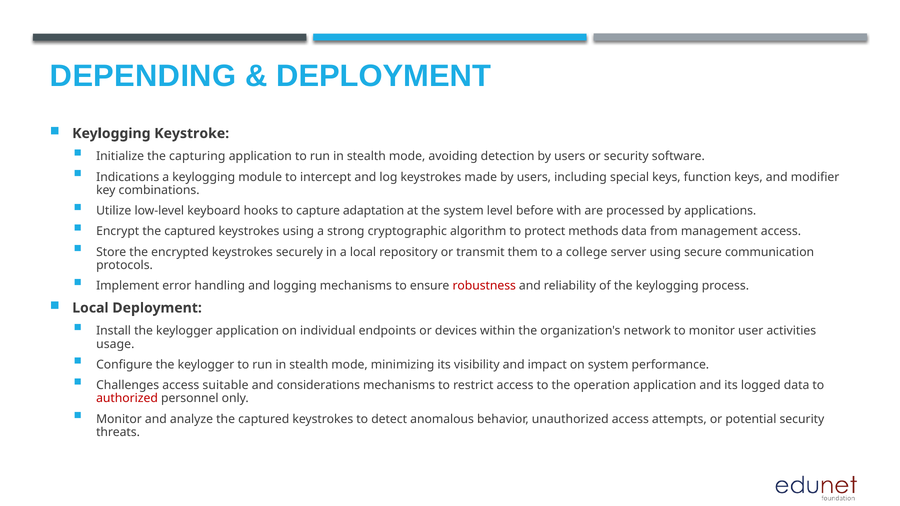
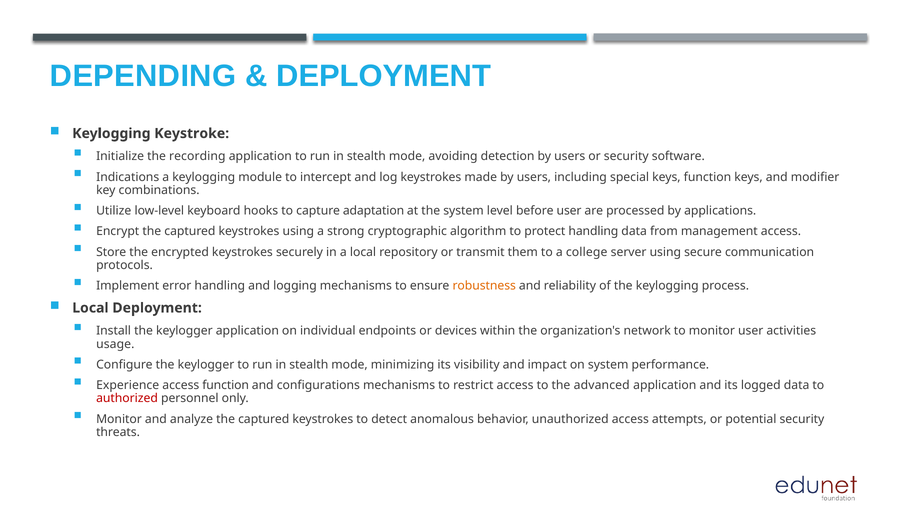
capturing: capturing -> recording (197, 157)
before with: with -> user (569, 211)
protect methods: methods -> handling (593, 232)
robustness colour: red -> orange (484, 286)
Challenges: Challenges -> Experience (128, 385)
access suitable: suitable -> function (226, 385)
considerations: considerations -> configurations (318, 385)
operation: operation -> advanced (602, 385)
